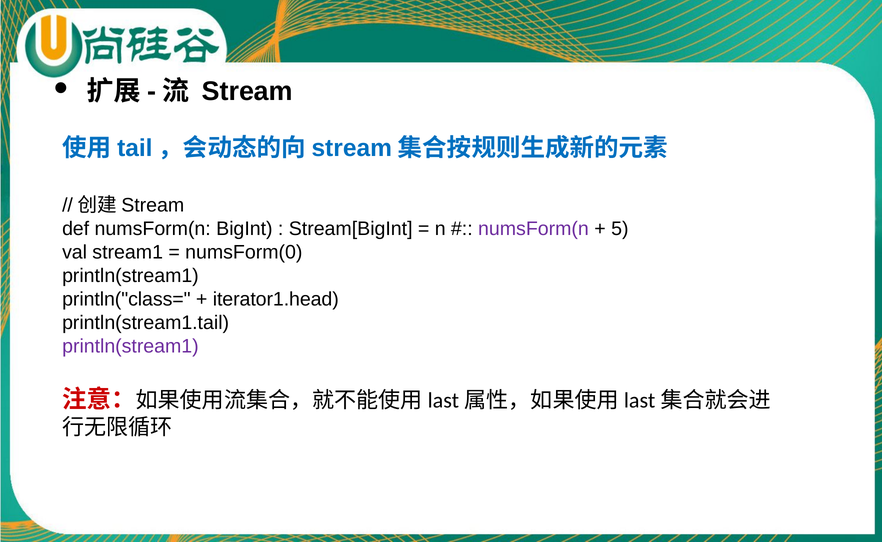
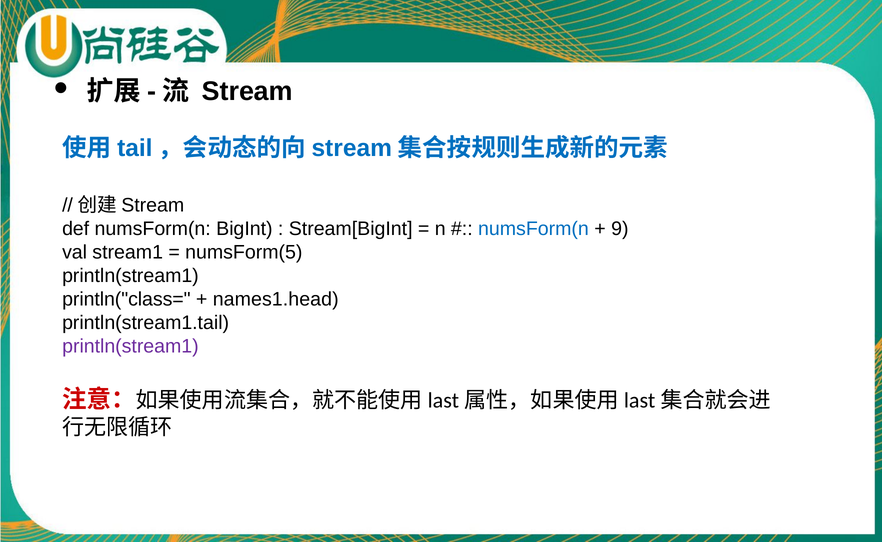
numsForm(n colour: purple -> blue (533, 228)
5: 5 -> 9 (620, 228)
numsForm(0: numsForm(0 -> numsForm(5 (244, 252)
iterator1.head: iterator1.head -> names1.head (276, 299)
